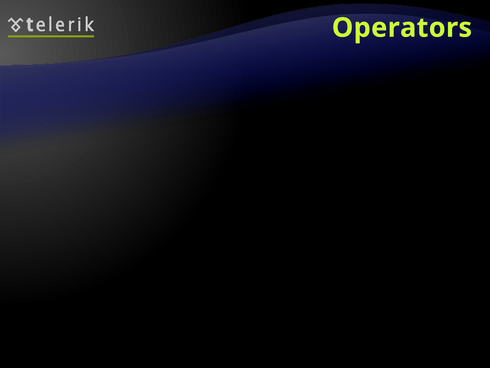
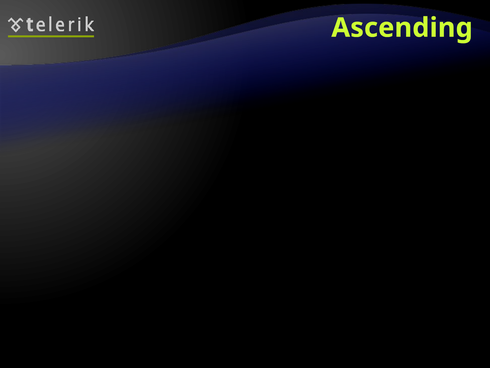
Operators: Operators -> Ascending (402, 28)
